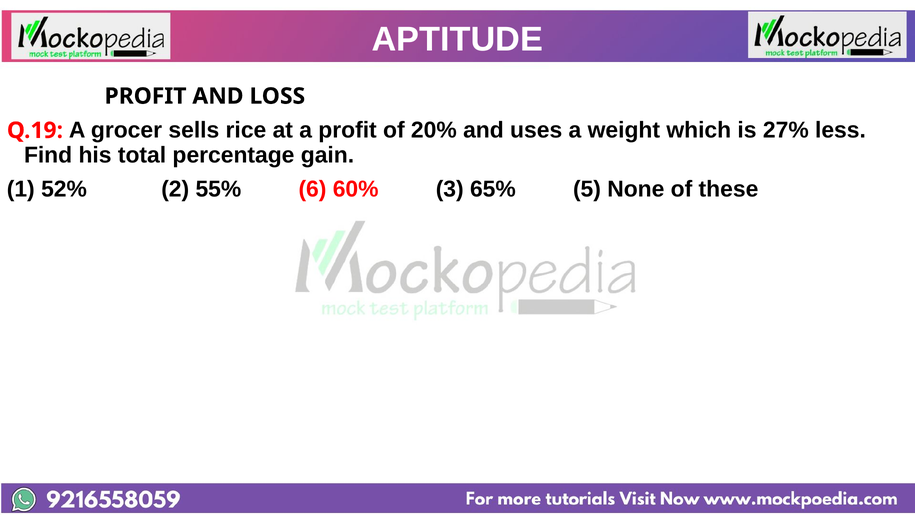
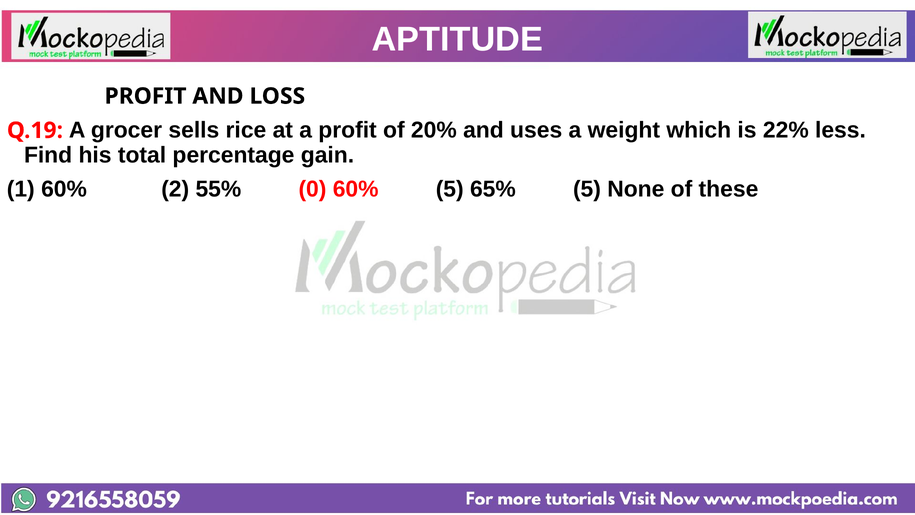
27%: 27% -> 22% (786, 130)
1 52%: 52% -> 60% (64, 189)
6: 6 -> 0 (312, 189)
60% 3: 3 -> 5 (450, 189)
